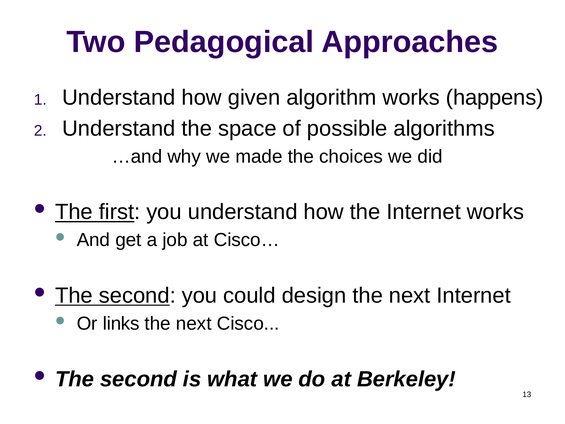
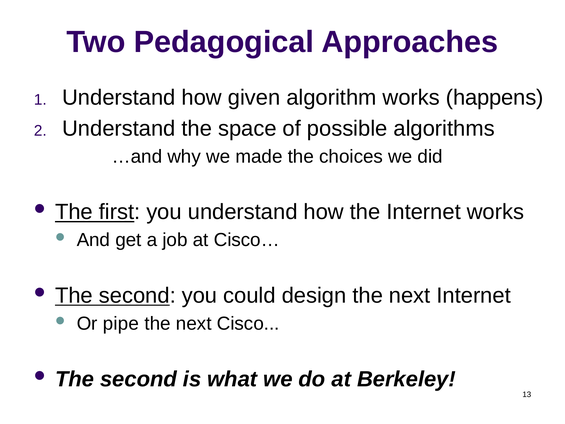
links: links -> pipe (121, 323)
